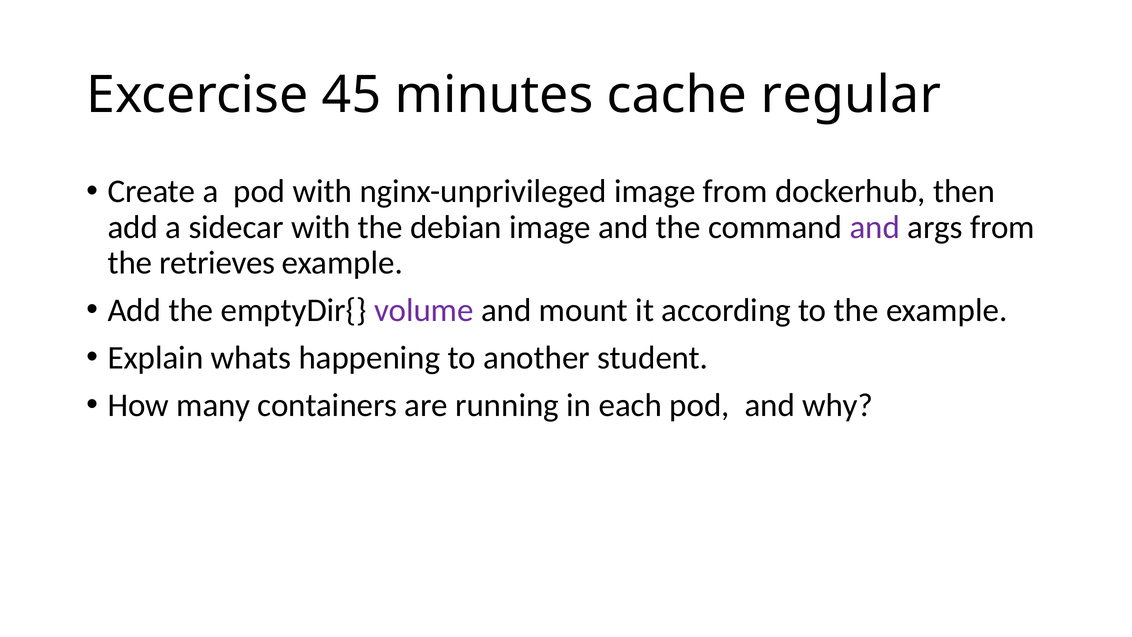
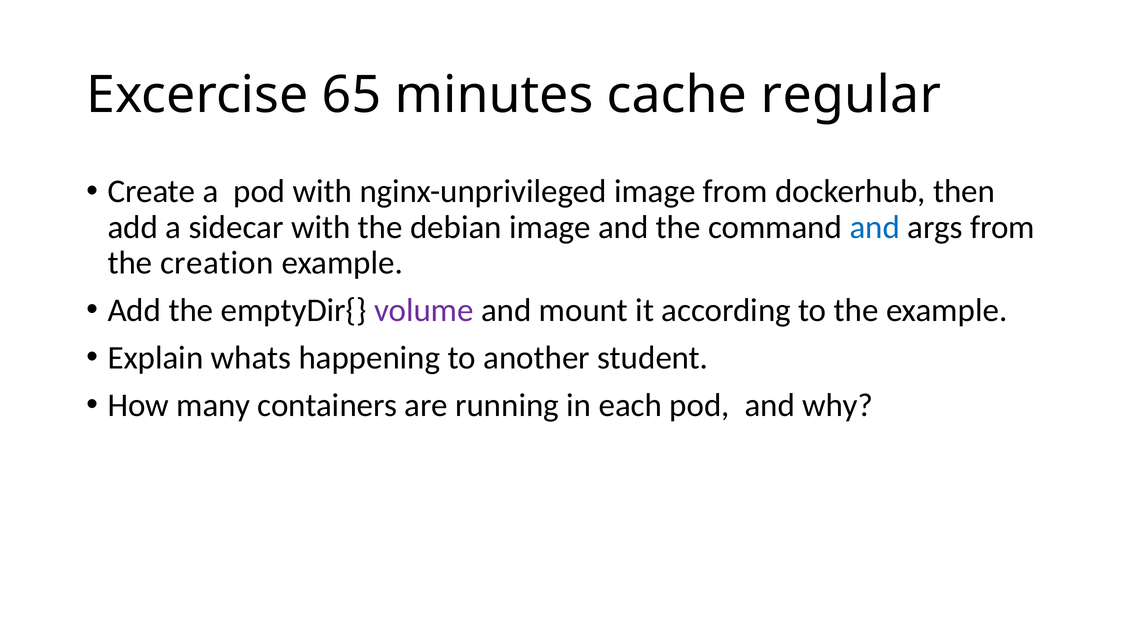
45: 45 -> 65 (352, 95)
and colour: purple -> blue (875, 227)
retrieves: retrieves -> creation (217, 263)
